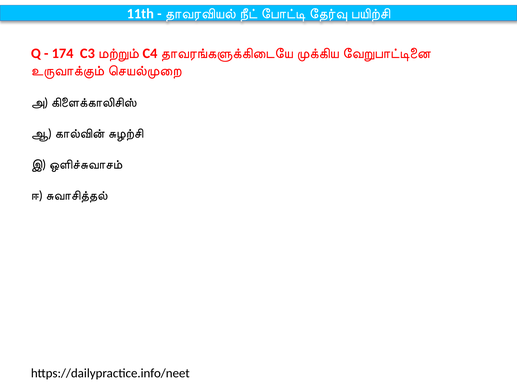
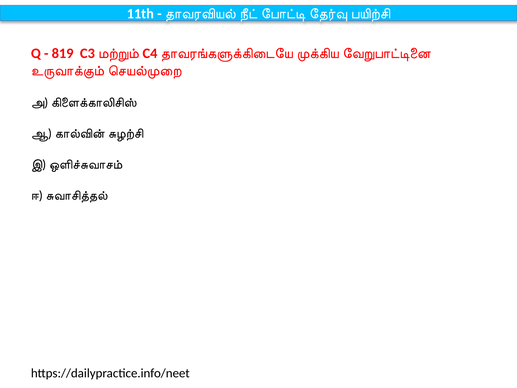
174: 174 -> 819 (63, 54)
